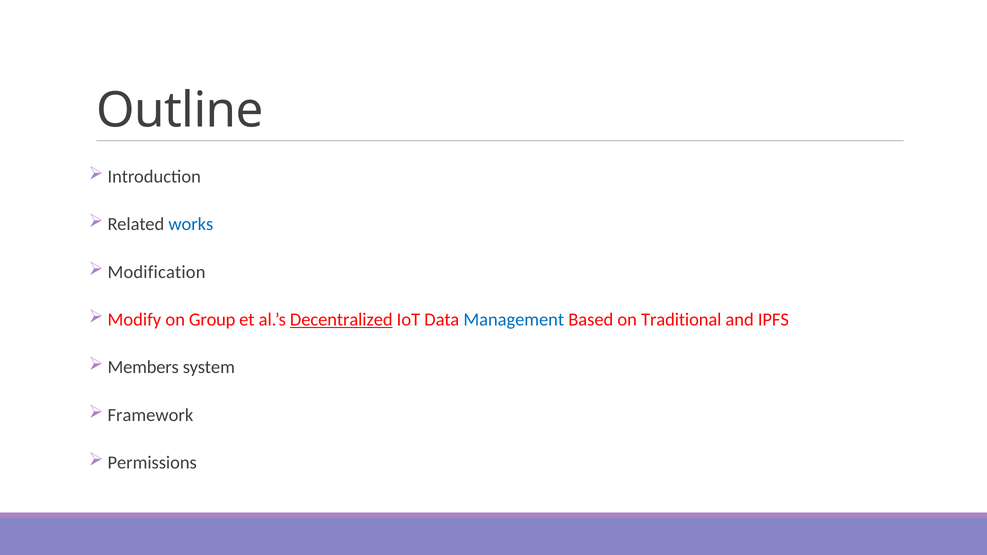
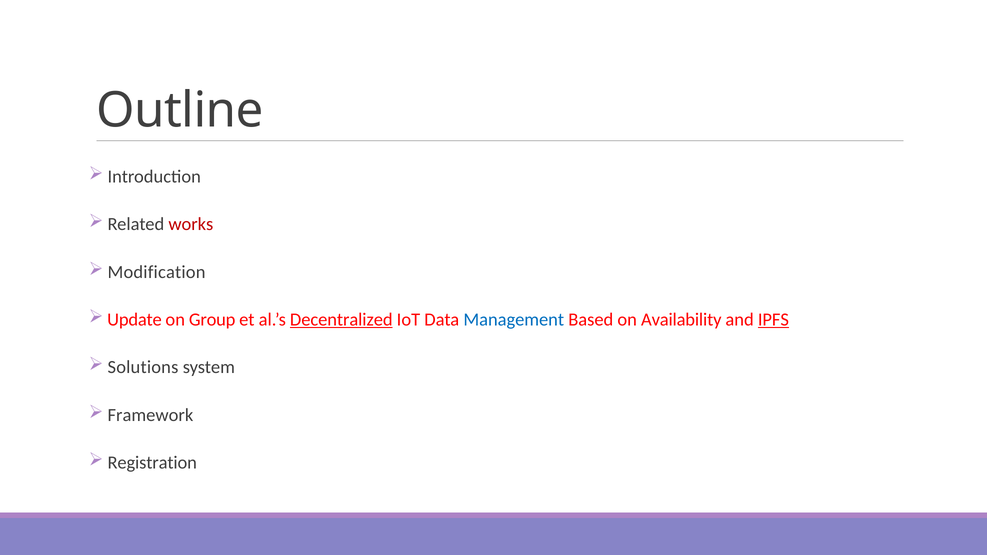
works colour: blue -> red (191, 224)
Modify: Modify -> Update (135, 320)
Traditional: Traditional -> Availability (681, 320)
IPFS underline: none -> present (773, 320)
Members: Members -> Solutions (143, 367)
Permissions: Permissions -> Registration (152, 463)
